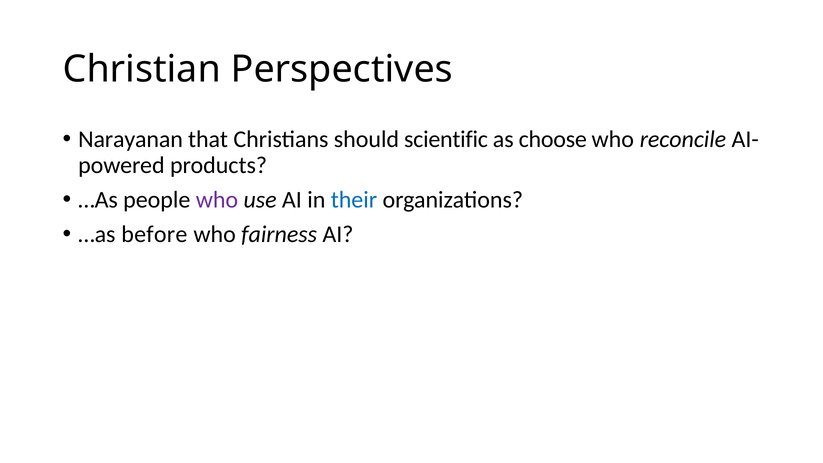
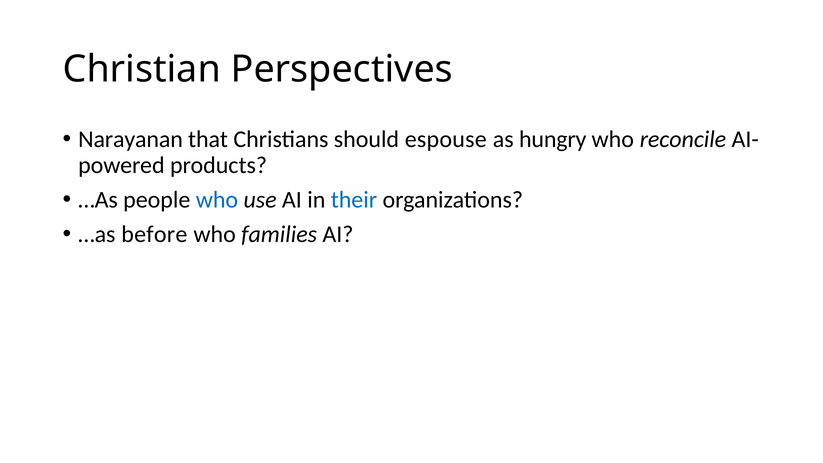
scientific: scientific -> espouse (446, 139)
choose: choose -> hungry (553, 139)
who colour: purple -> blue (217, 200)
fairness: fairness -> families (279, 234)
